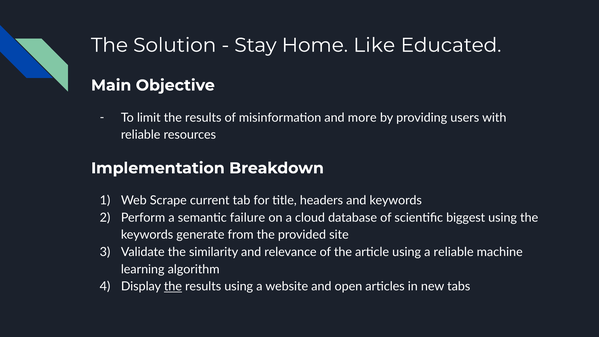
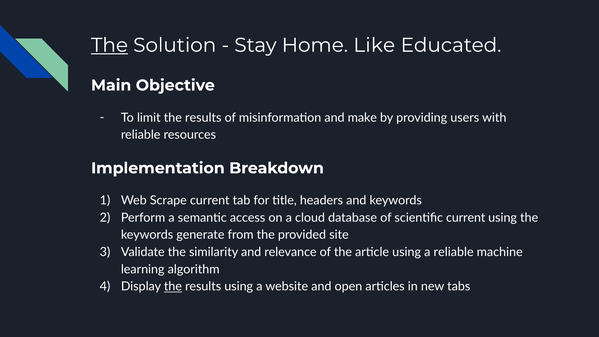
The underline: none -> present (109, 45)
more: more -> make (362, 118)
failure: failure -> access (248, 218)
scientific biggest: biggest -> current (466, 218)
